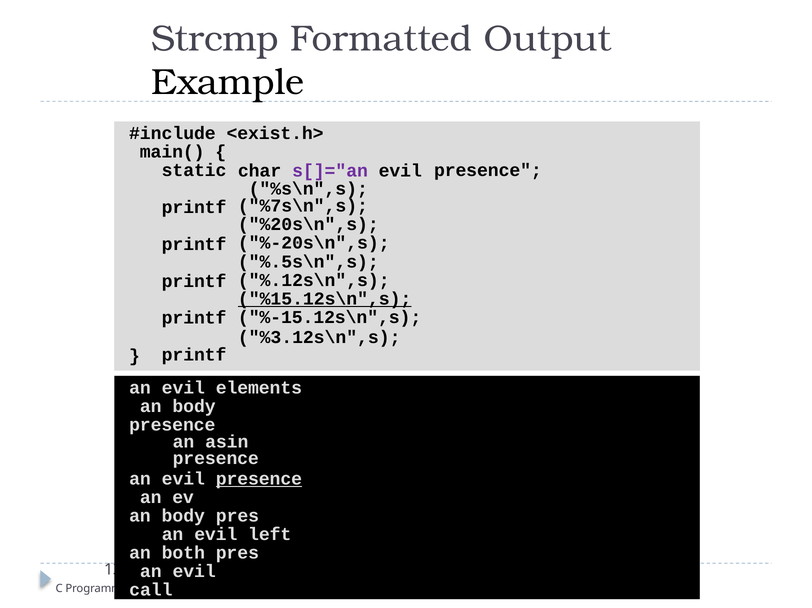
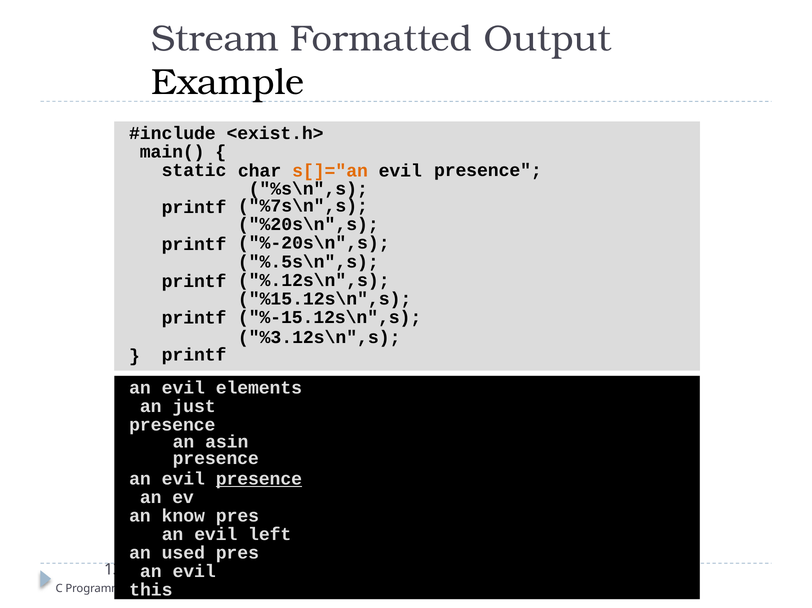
Strcmp: Strcmp -> Stream (215, 39)
s[]="an colour: purple -> orange (330, 171)
%15.12s\n",s underline: present -> none (325, 299)
body: body -> just (194, 406)
body: body -> know (183, 516)
both: both -> used (183, 553)
call: call -> this (151, 590)
